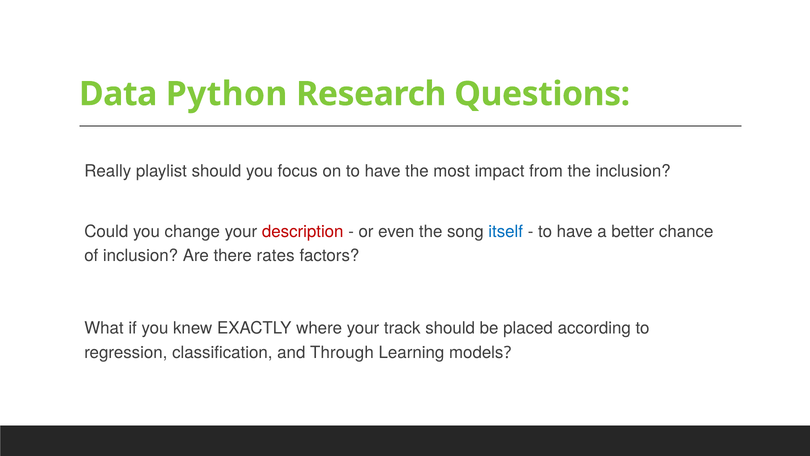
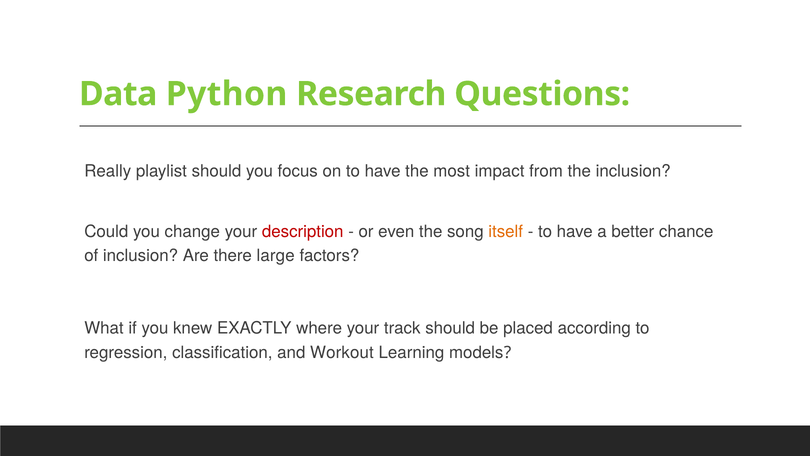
itself colour: blue -> orange (506, 231)
rates: rates -> large (276, 256)
Through: Through -> Workout (342, 352)
